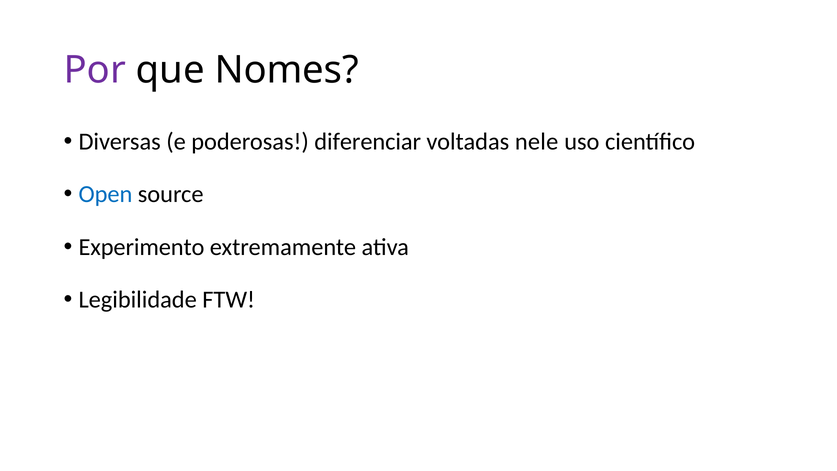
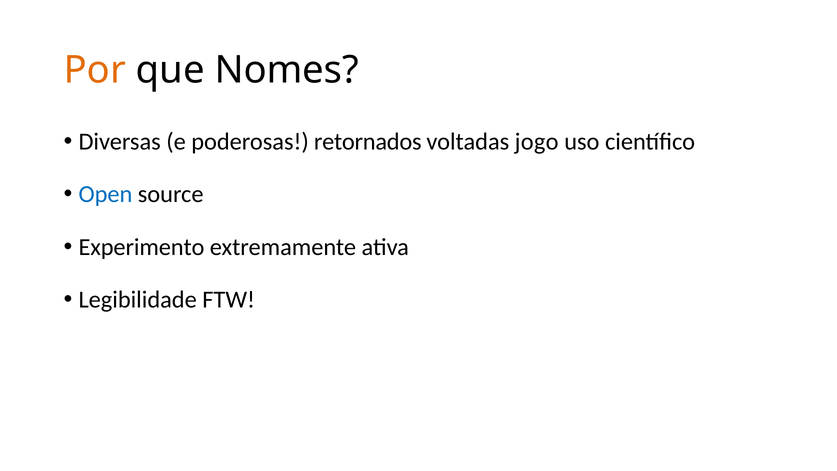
Por colour: purple -> orange (95, 70)
diferenciar: diferenciar -> retornados (368, 141)
nele: nele -> jogo (537, 141)
